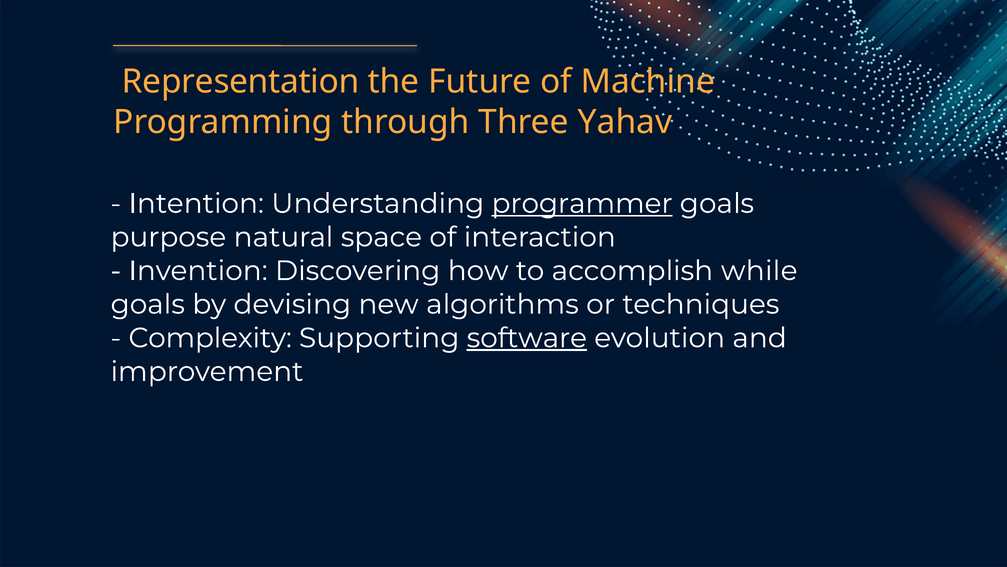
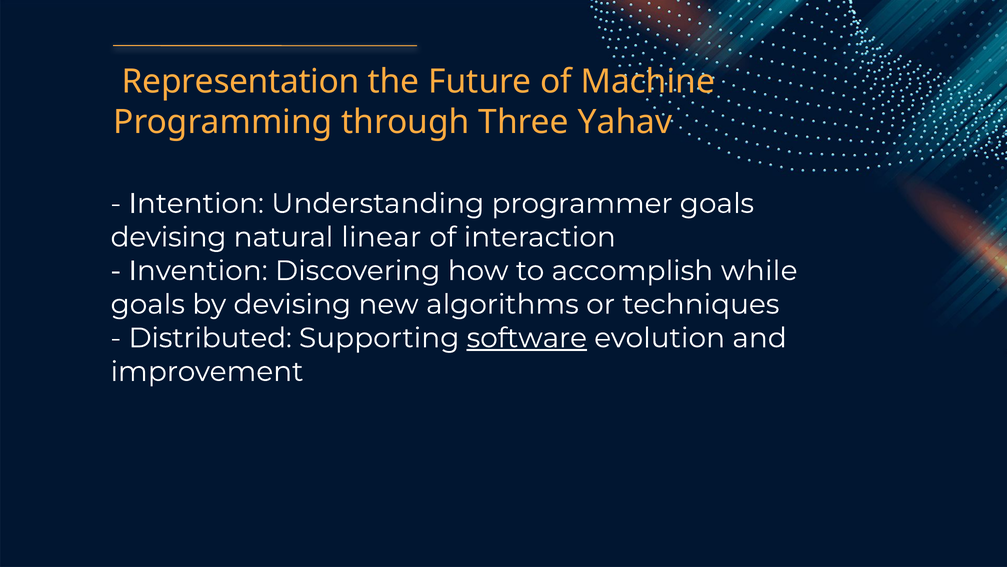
programmer underline: present -> none (582, 203)
purpose: purpose -> devising (169, 237)
space: space -> linear (381, 237)
Complexity: Complexity -> Distributed (210, 338)
